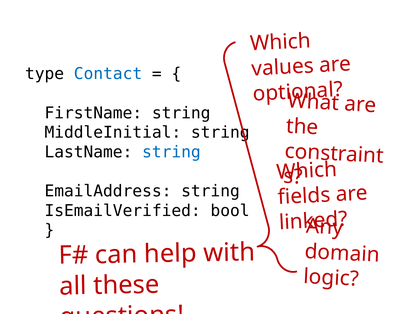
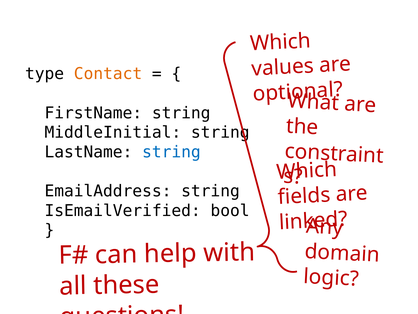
Contact colour: blue -> orange (108, 74)
